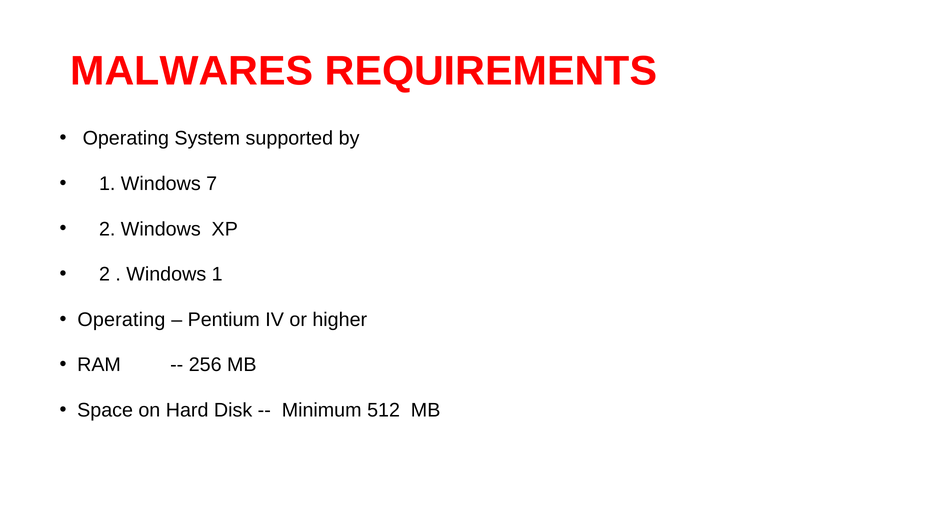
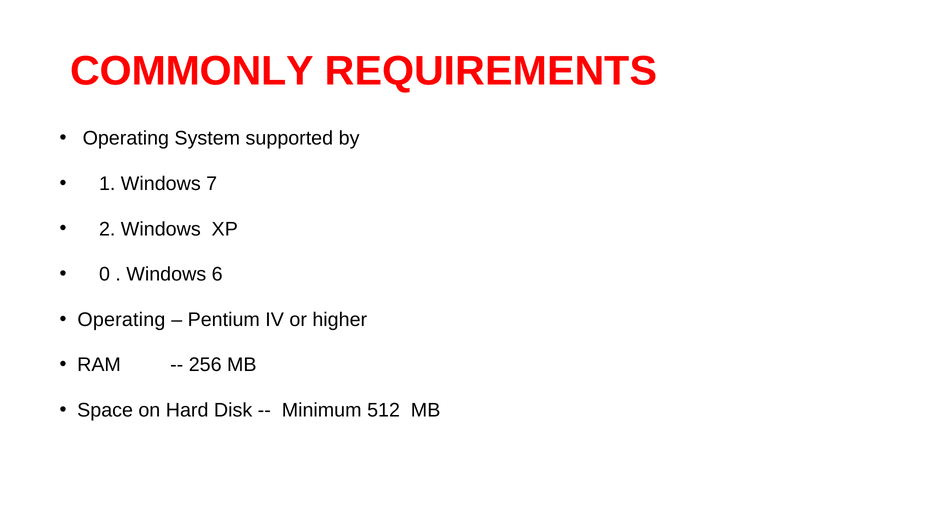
MALWARES: MALWARES -> COMMONLY (192, 71)
2: 2 -> 0 (105, 274)
Windows 1: 1 -> 6 (217, 274)
